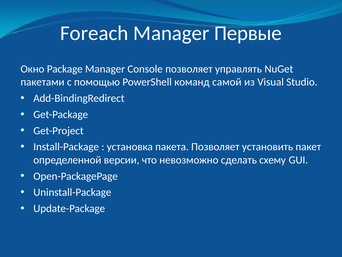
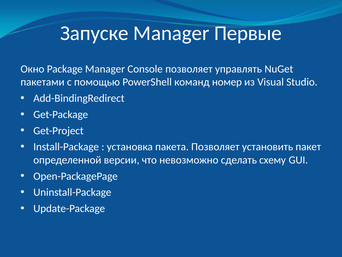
Foreach: Foreach -> Запуске (94, 33)
самой: самой -> номер (227, 82)
